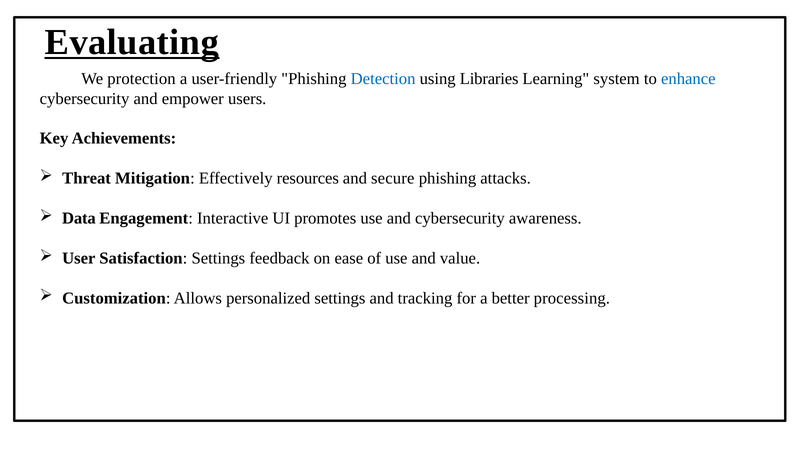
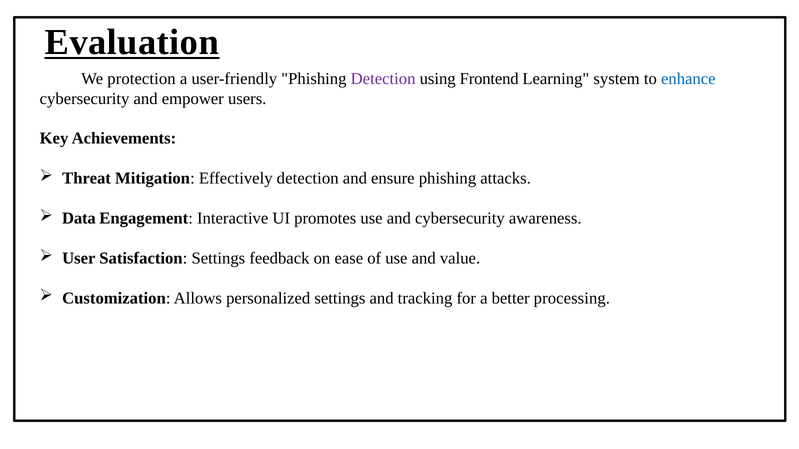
Evaluating: Evaluating -> Evaluation (132, 42)
Detection colour: blue -> purple (383, 79)
Libraries: Libraries -> Frontend (489, 79)
Effectively resources: resources -> detection (308, 179)
secure: secure -> ensure (393, 179)
